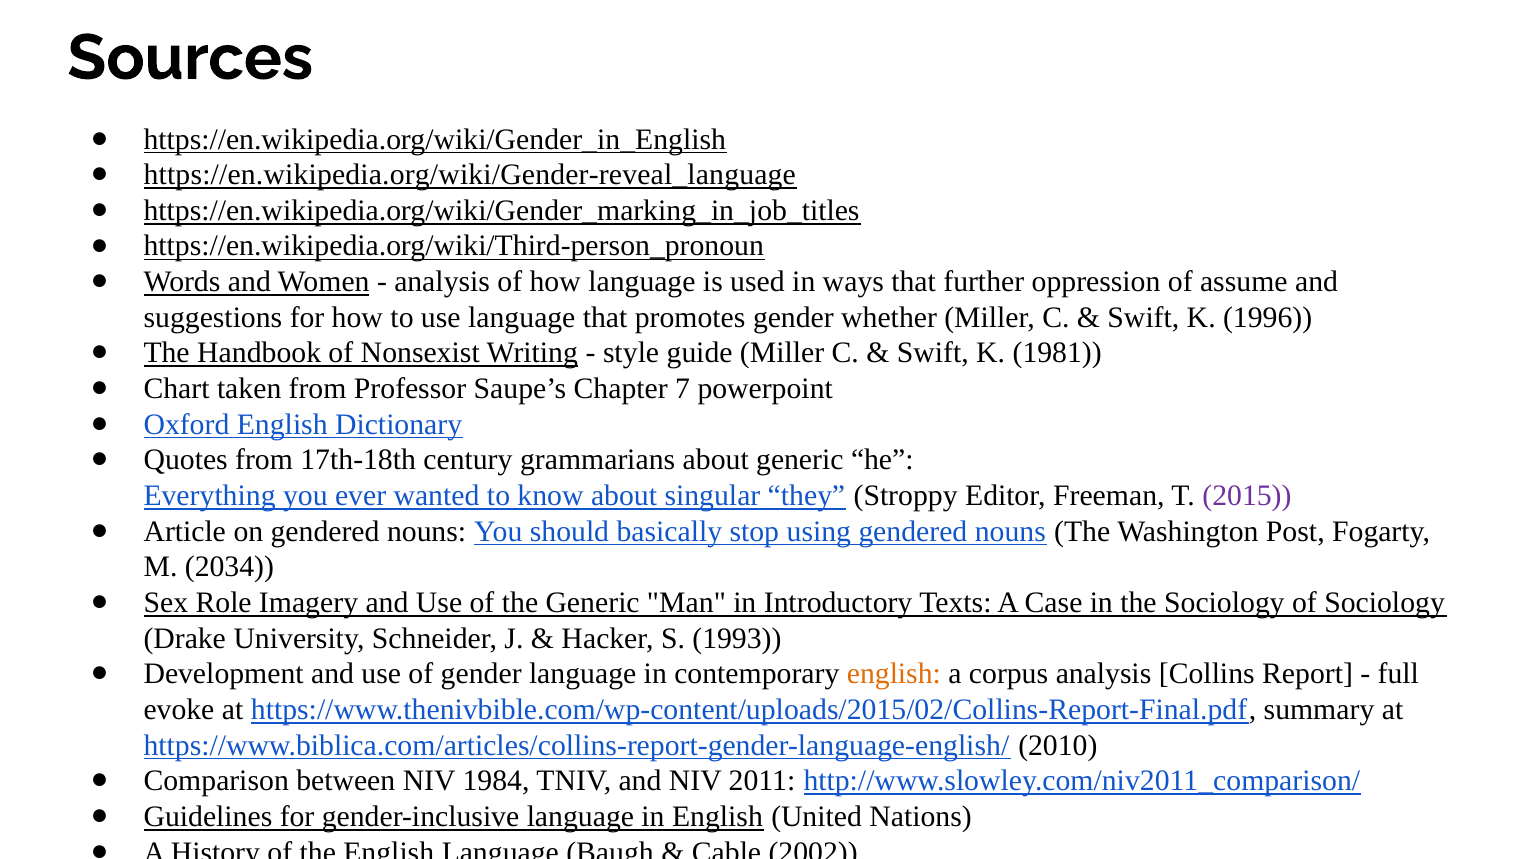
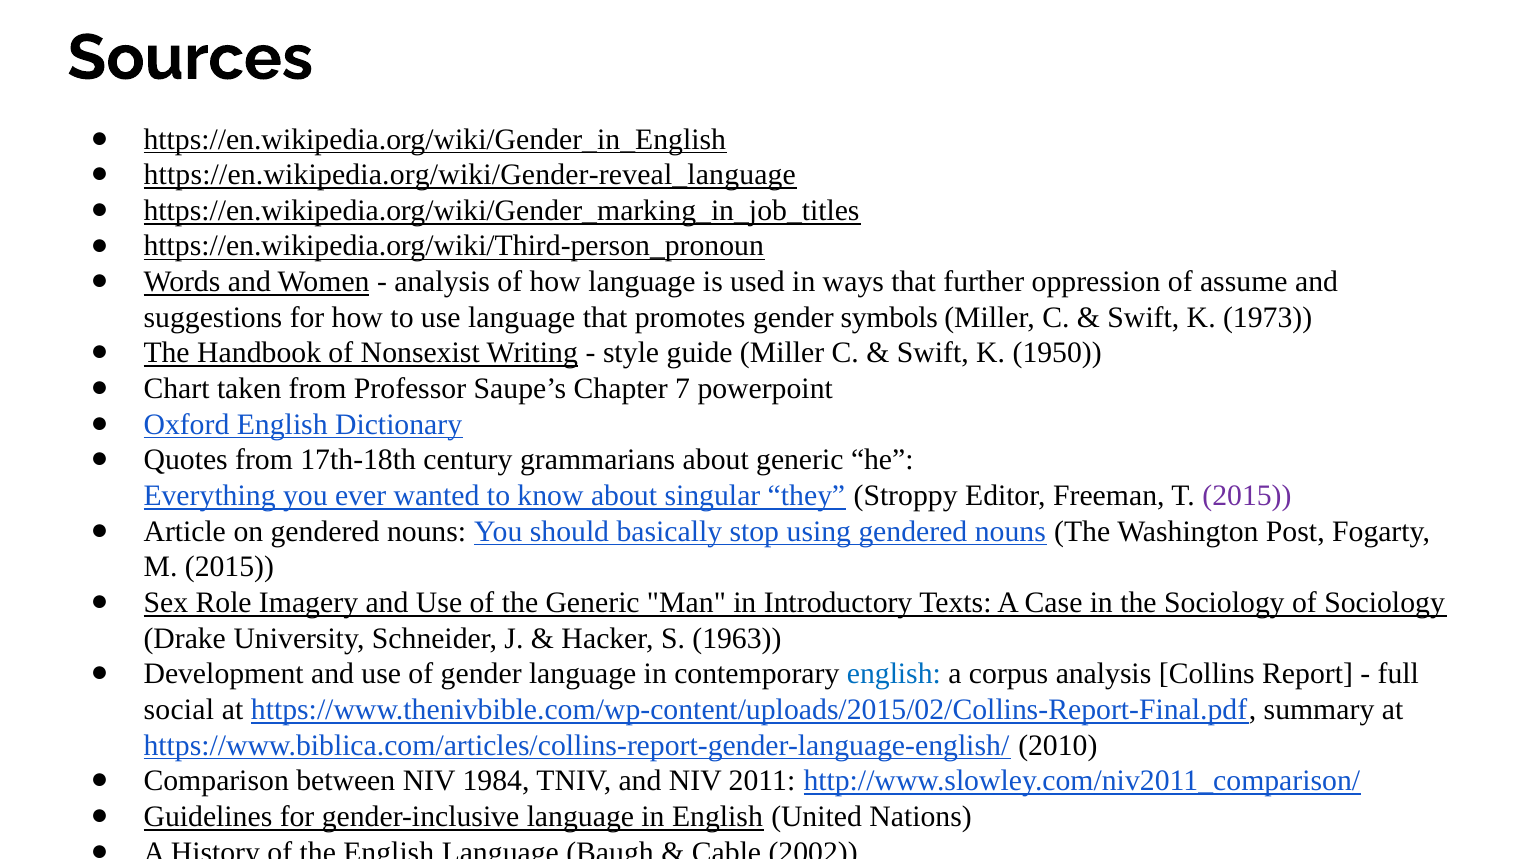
whether: whether -> symbols (889, 317)
1996: 1996 -> 1973 (1268, 317)
1981: 1981 -> 1950 (1057, 353)
M 2034: 2034 -> 2015 (229, 567)
1993: 1993 -> 1963 (737, 638)
english colour: orange -> blue (894, 674)
evoke: evoke -> social (179, 710)
